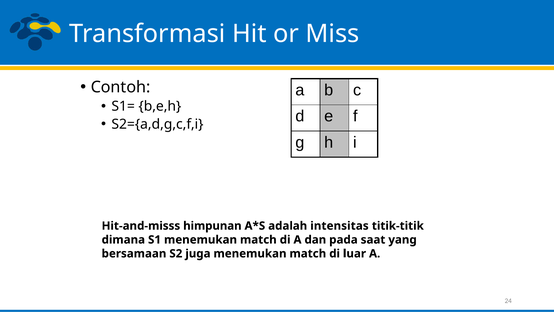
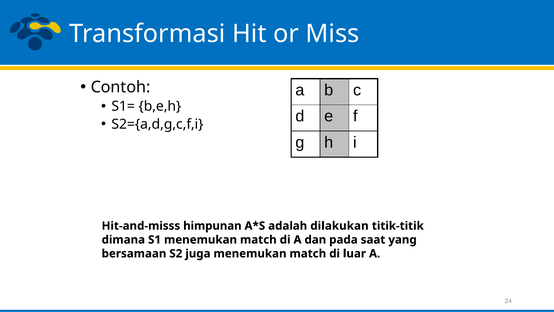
intensitas: intensitas -> dilakukan (339, 226)
